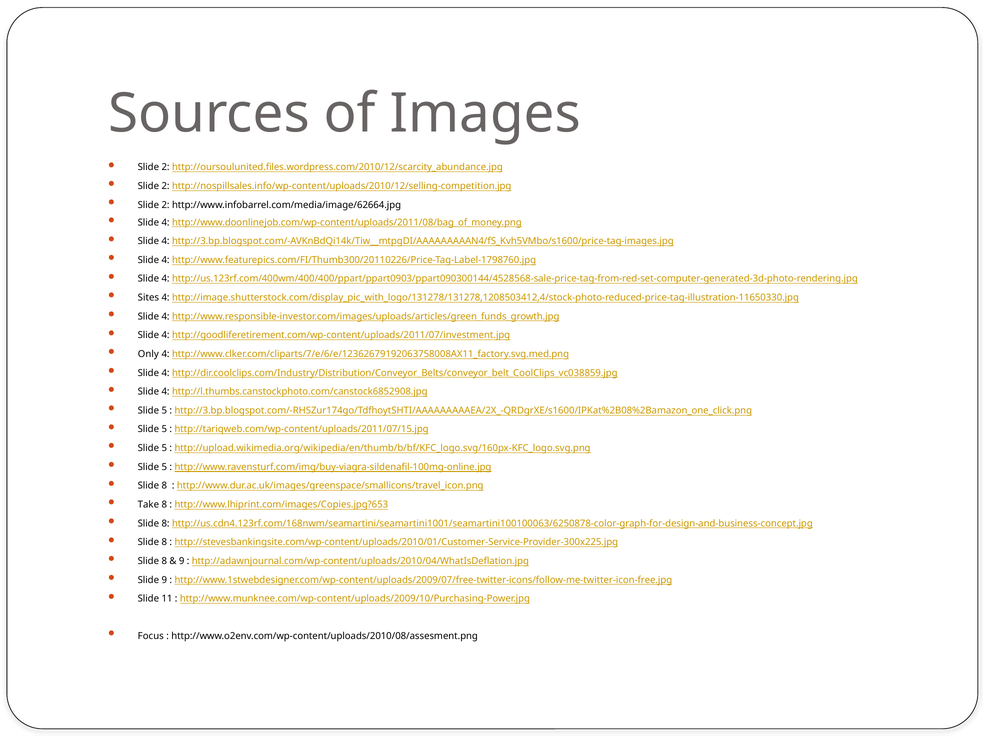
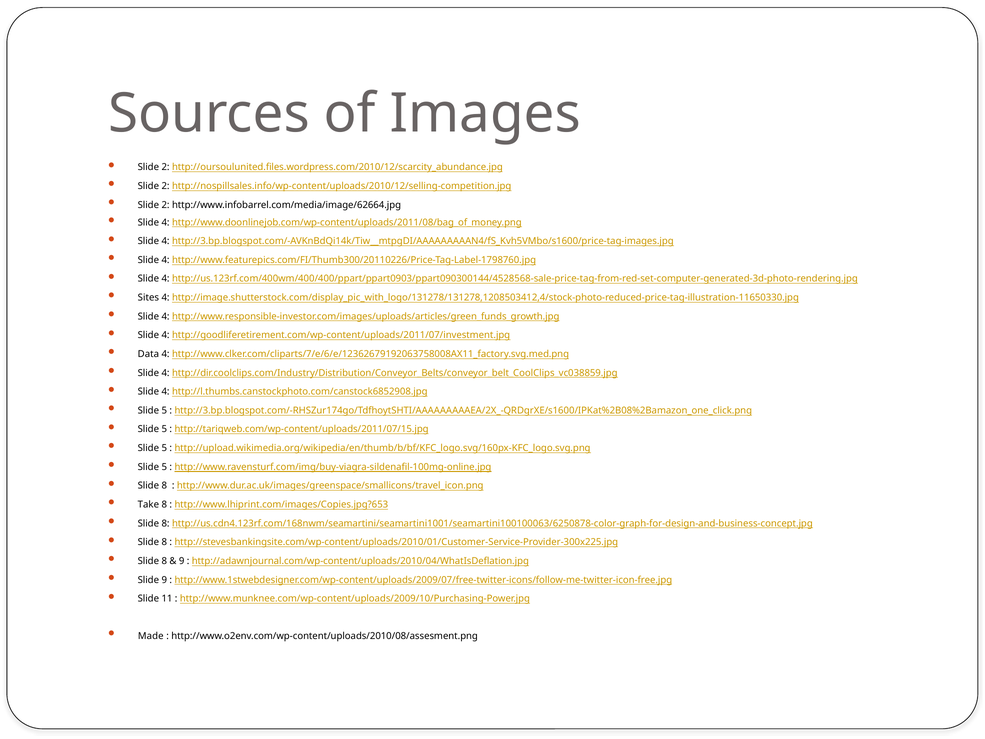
Only: Only -> Data (148, 354)
Focus: Focus -> Made (151, 636)
